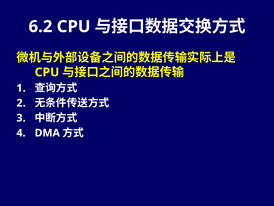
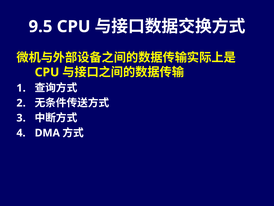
6.2: 6.2 -> 9.5 (40, 27)
